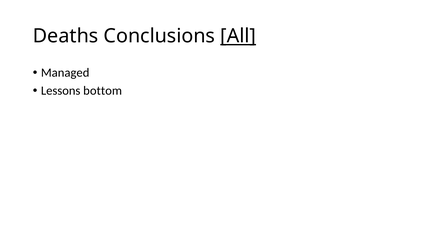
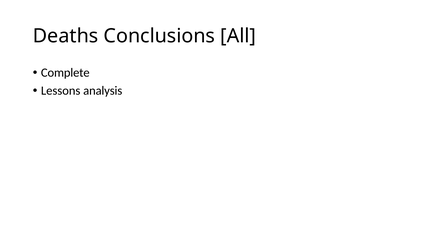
All underline: present -> none (238, 36)
Managed: Managed -> Complete (65, 73)
bottom: bottom -> analysis (103, 91)
